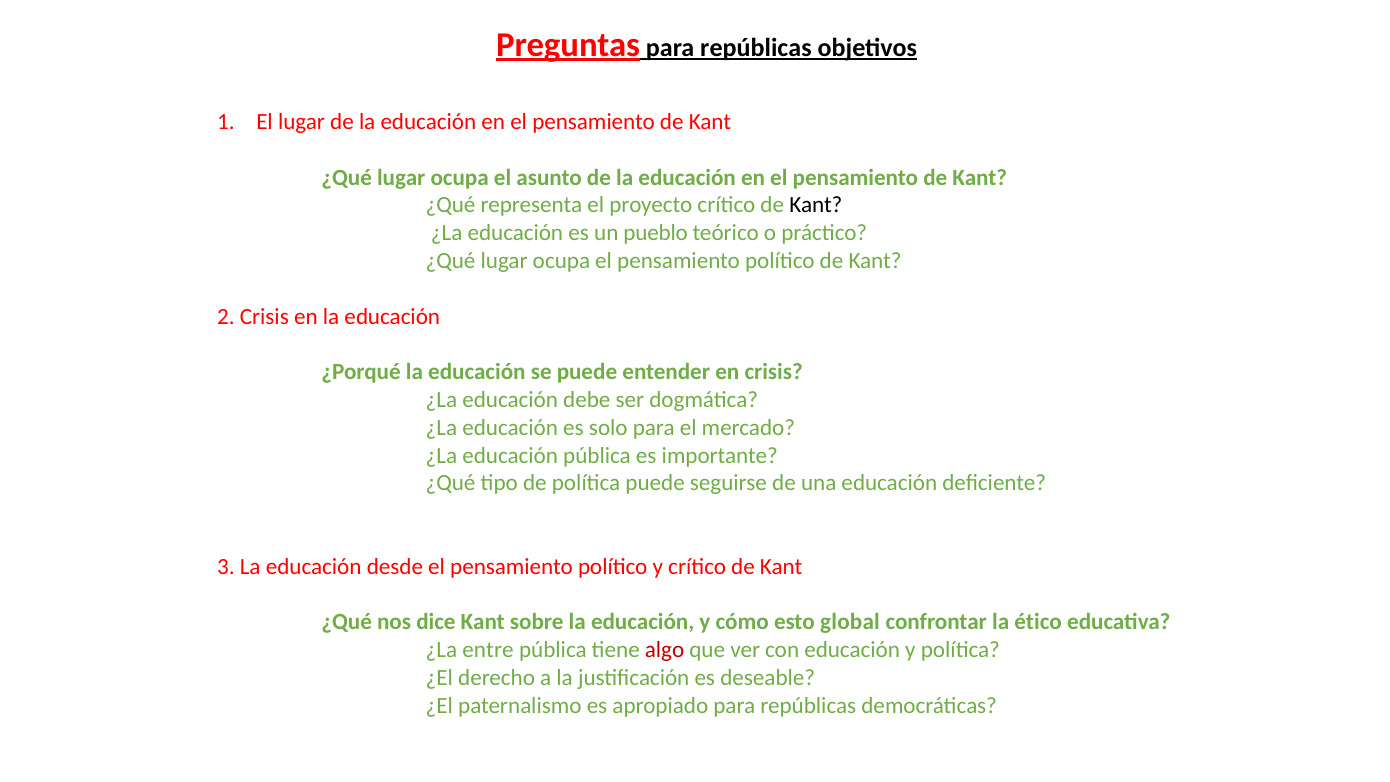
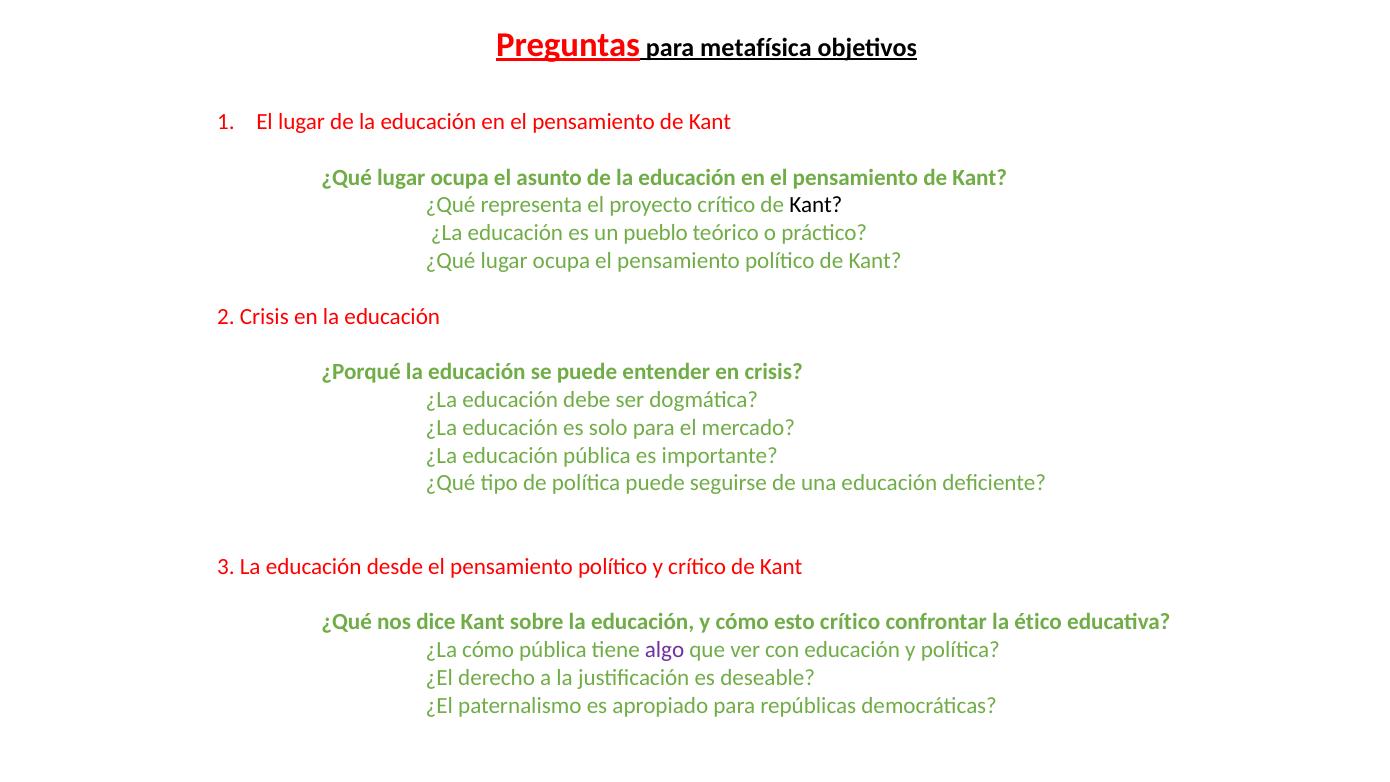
Preguntas para repúblicas: repúblicas -> metafísica (756, 48)
esto global: global -> crítico (850, 622)
¿La entre: entre -> cómo (488, 650)
algo colour: red -> purple (665, 650)
